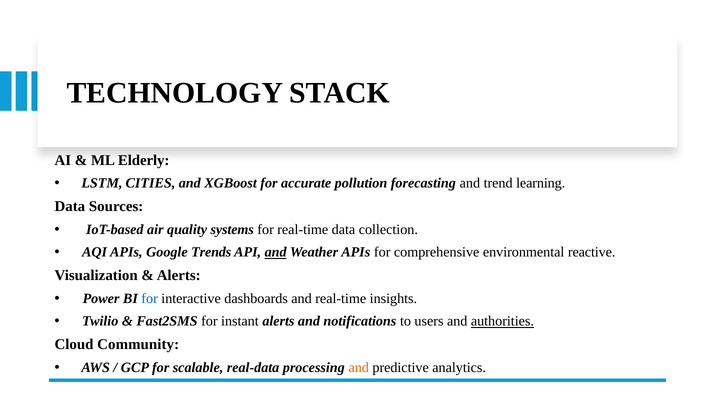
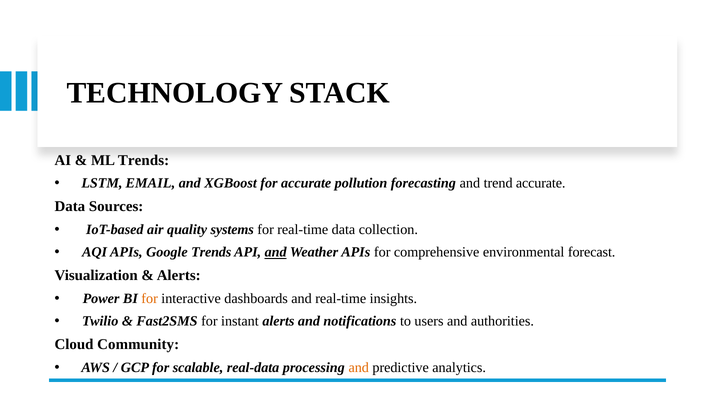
ML Elderly: Elderly -> Trends (144, 160)
CITIES: CITIES -> EMAIL (150, 183)
trend learning: learning -> accurate (541, 183)
reactive: reactive -> forecast (592, 252)
for colour: blue -> orange (150, 299)
authorities underline: present -> none (502, 321)
